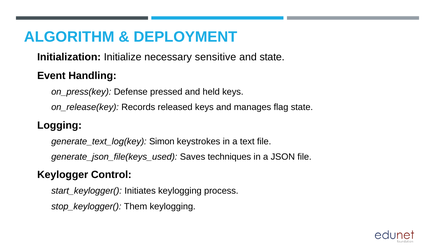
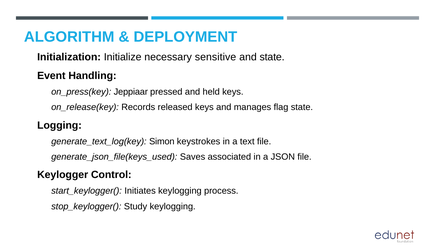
Defense: Defense -> Jeppiaar (131, 92)
techniques: techniques -> associated (229, 157)
Them: Them -> Study (136, 206)
